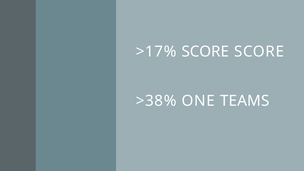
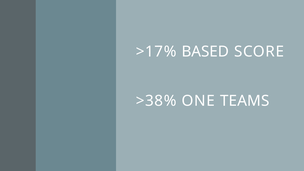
>17% SCORE: SCORE -> BASED (205, 52)
